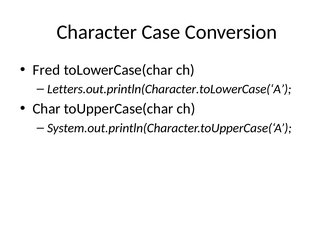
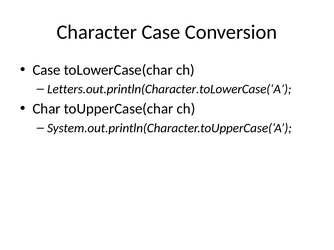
Fred: Fred -> Case (47, 70)
